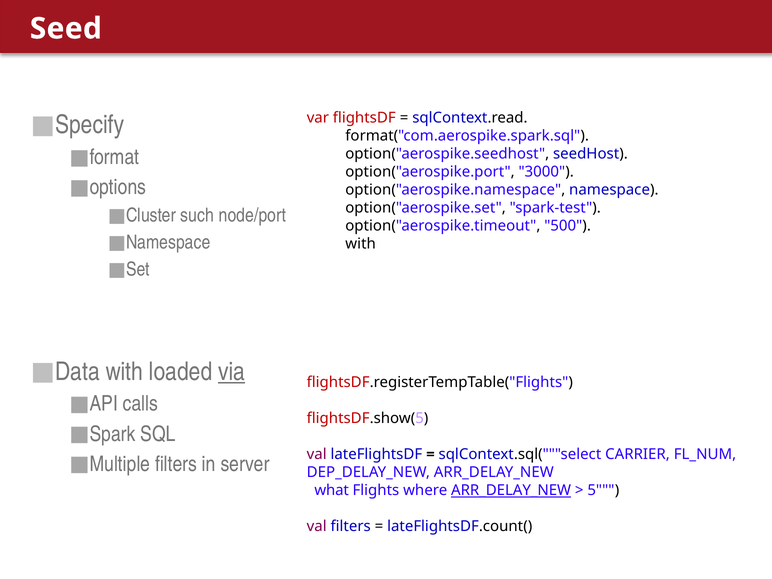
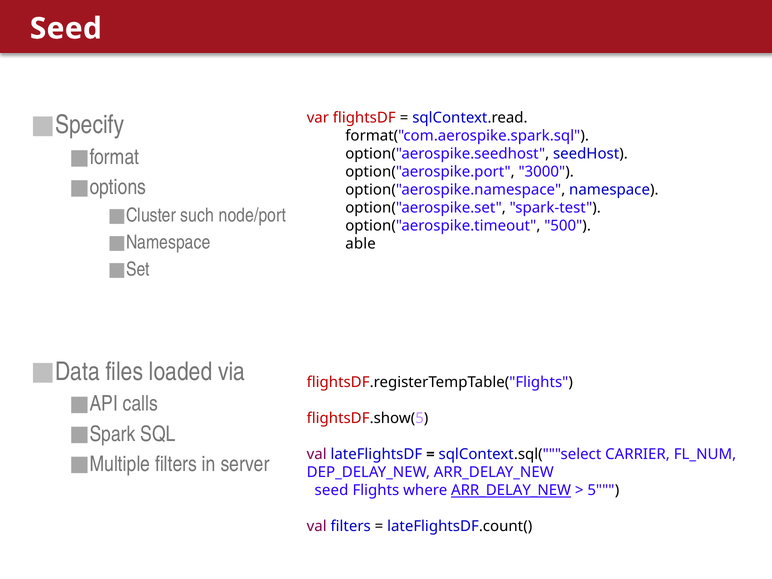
with: with -> able (361, 244)
with: with -> files (124, 372)
via underline: present -> none (232, 372)
what: what -> seed (331, 490)
